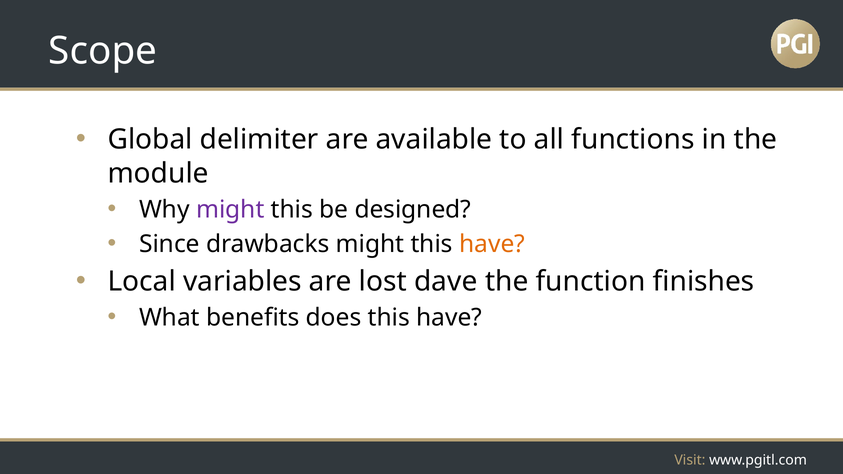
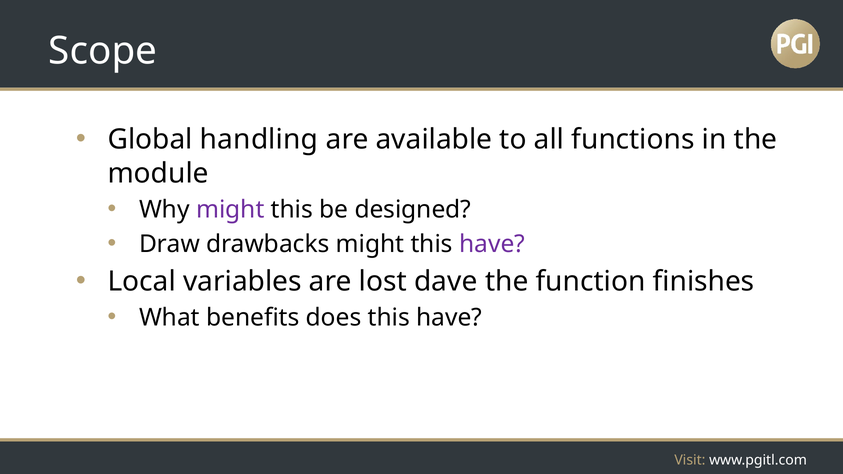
delimiter: delimiter -> handling (259, 140)
Since: Since -> Draw (170, 244)
have colour: orange -> purple (492, 244)
